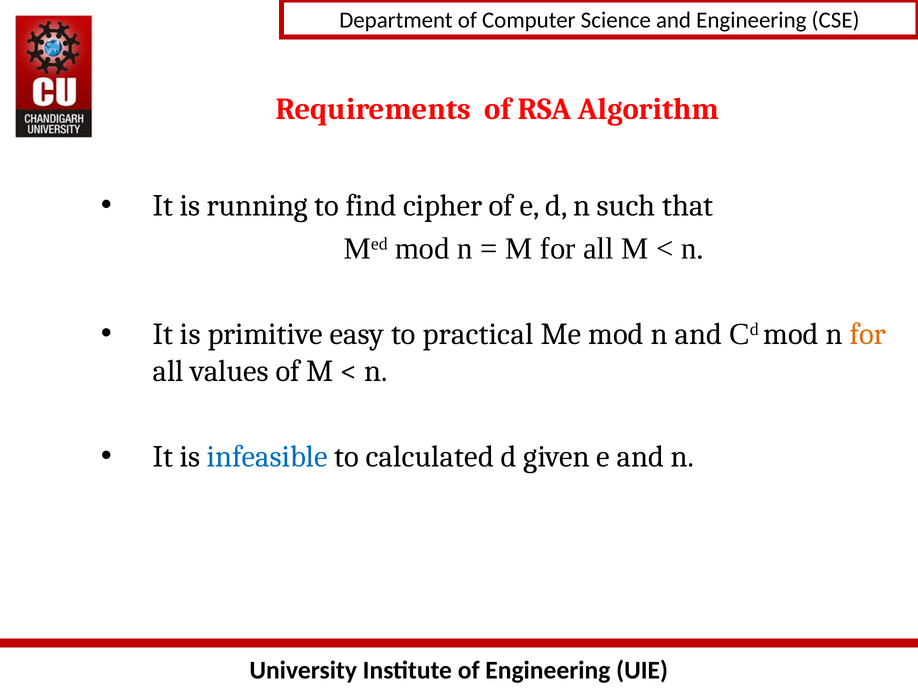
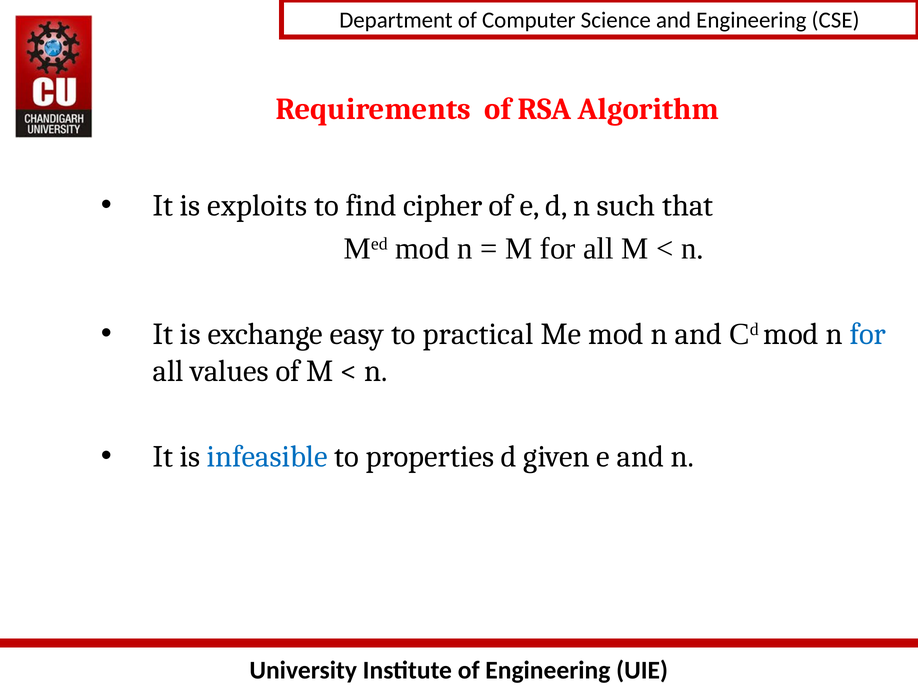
running: running -> exploits (257, 206)
primitive: primitive -> exchange (265, 334)
for colour: orange -> blue (868, 334)
calculated: calculated -> properties (430, 456)
